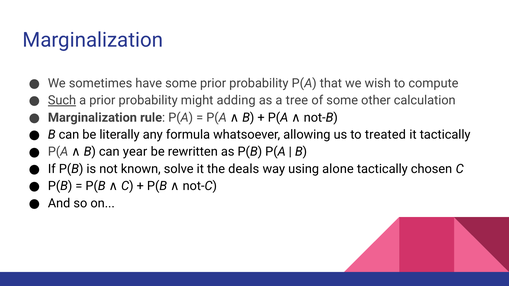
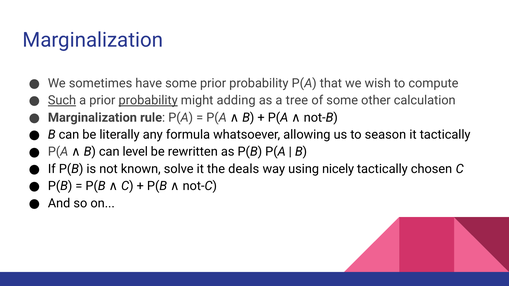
probability underline: none -> present (148, 101)
treated: treated -> season (385, 135)
year: year -> level (135, 152)
alone: alone -> nicely (338, 169)
